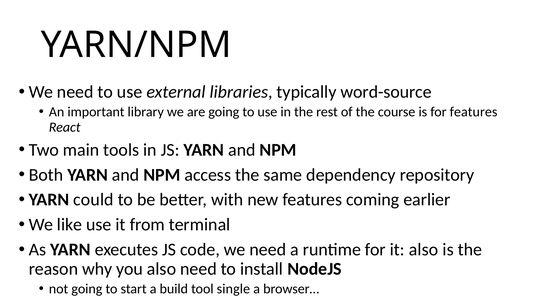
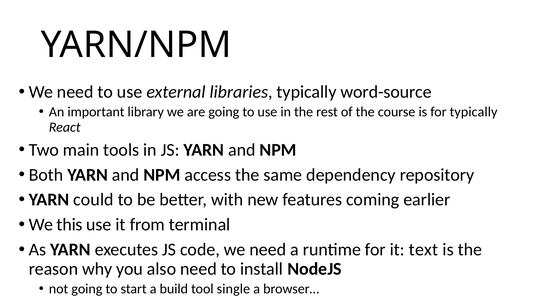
for features: features -> typically (474, 112)
like: like -> this (70, 225)
it also: also -> text (424, 250)
